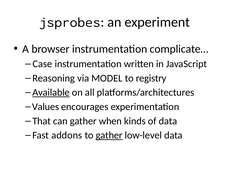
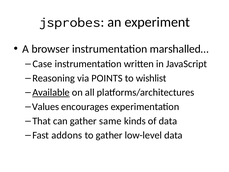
complicate…: complicate… -> marshalled… (179, 49)
MODEL: MODEL -> POINTS (107, 78)
registry: registry -> wishlist (151, 78)
when: when -> same (110, 121)
gather underline: present -> none (109, 135)
